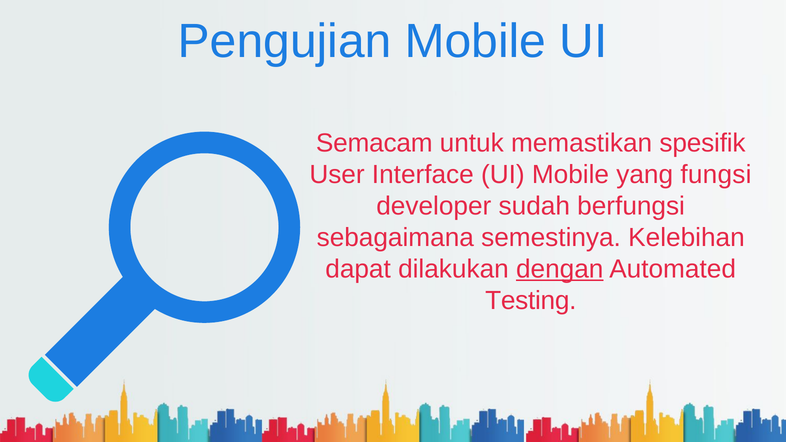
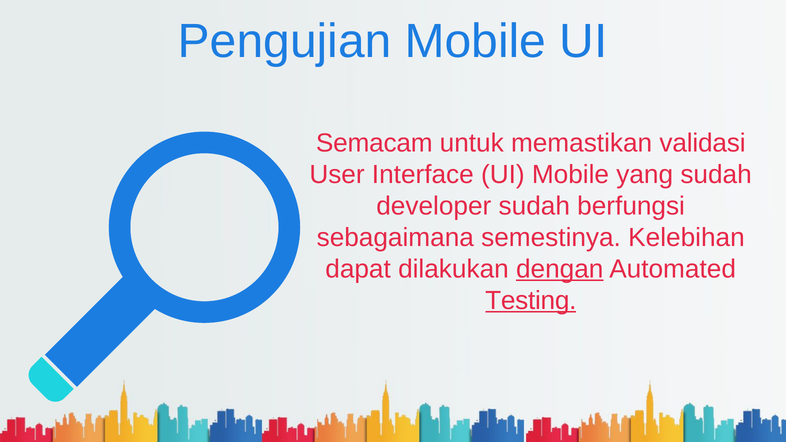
spesifik: spesifik -> validasi (703, 143)
yang fungsi: fungsi -> sudah (716, 175)
Testing underline: none -> present (531, 300)
